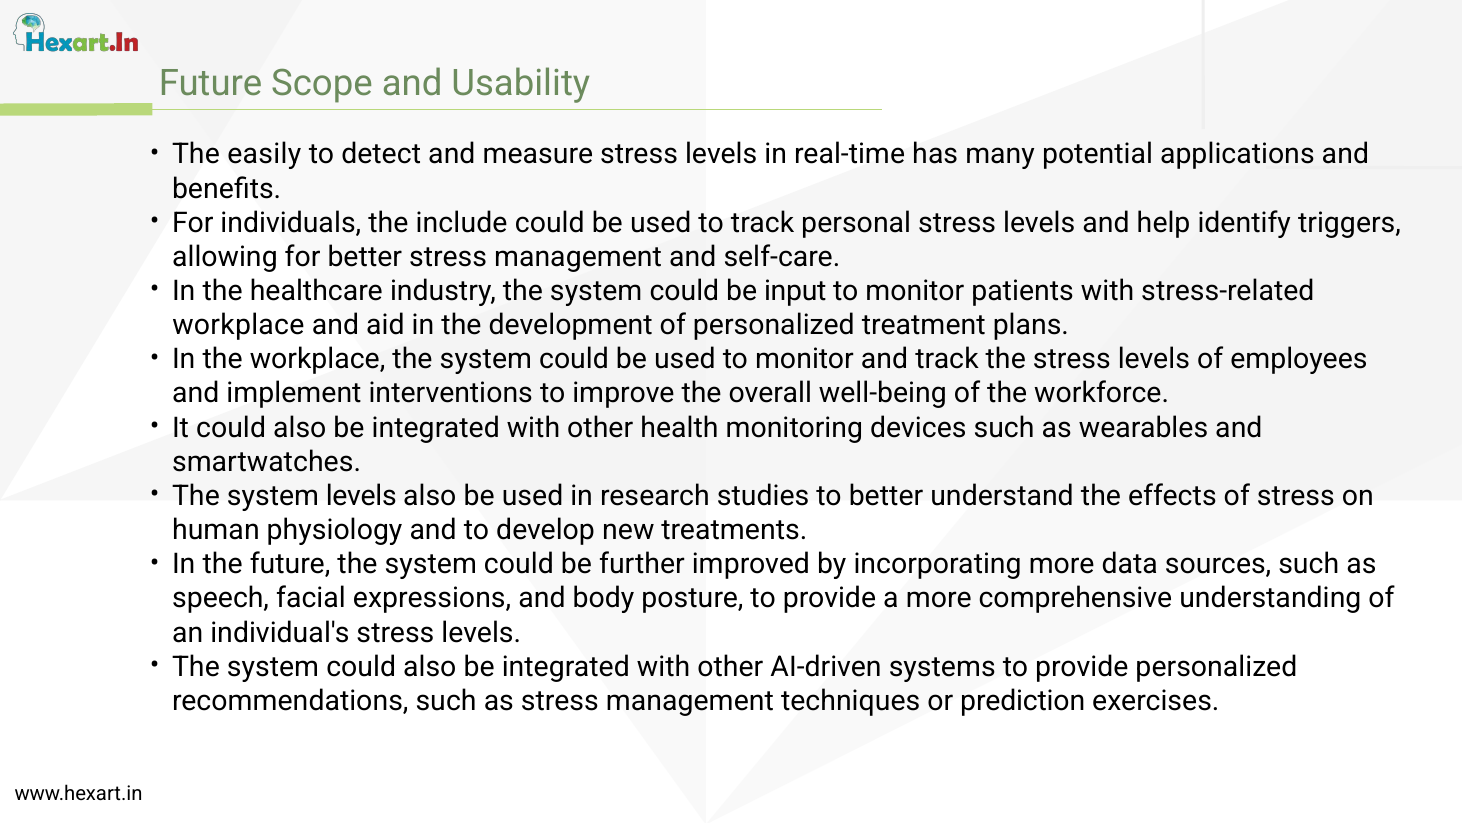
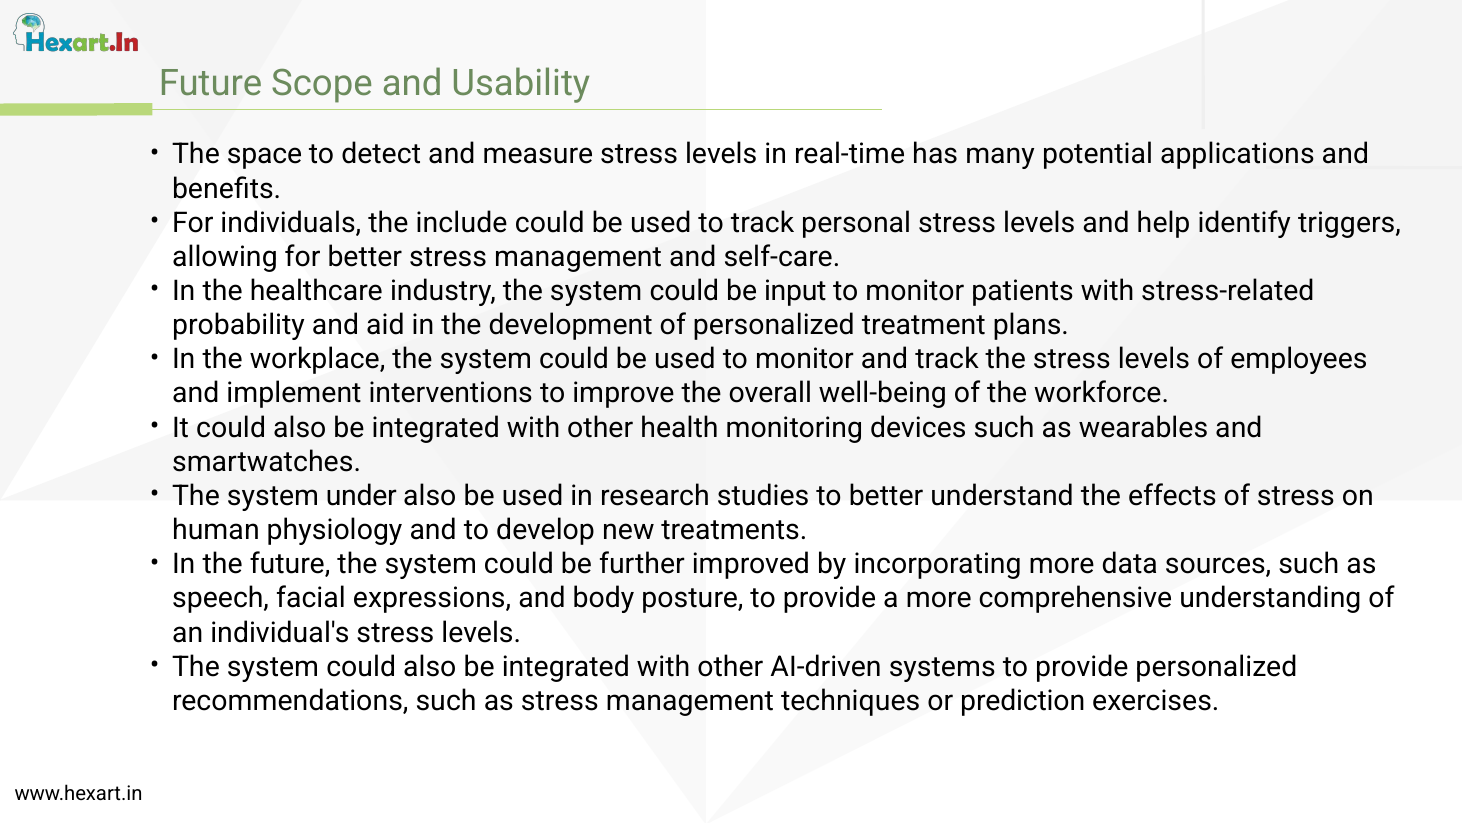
easily: easily -> space (265, 154)
workplace: workplace -> probability (239, 325)
system levels: levels -> under (361, 496)
